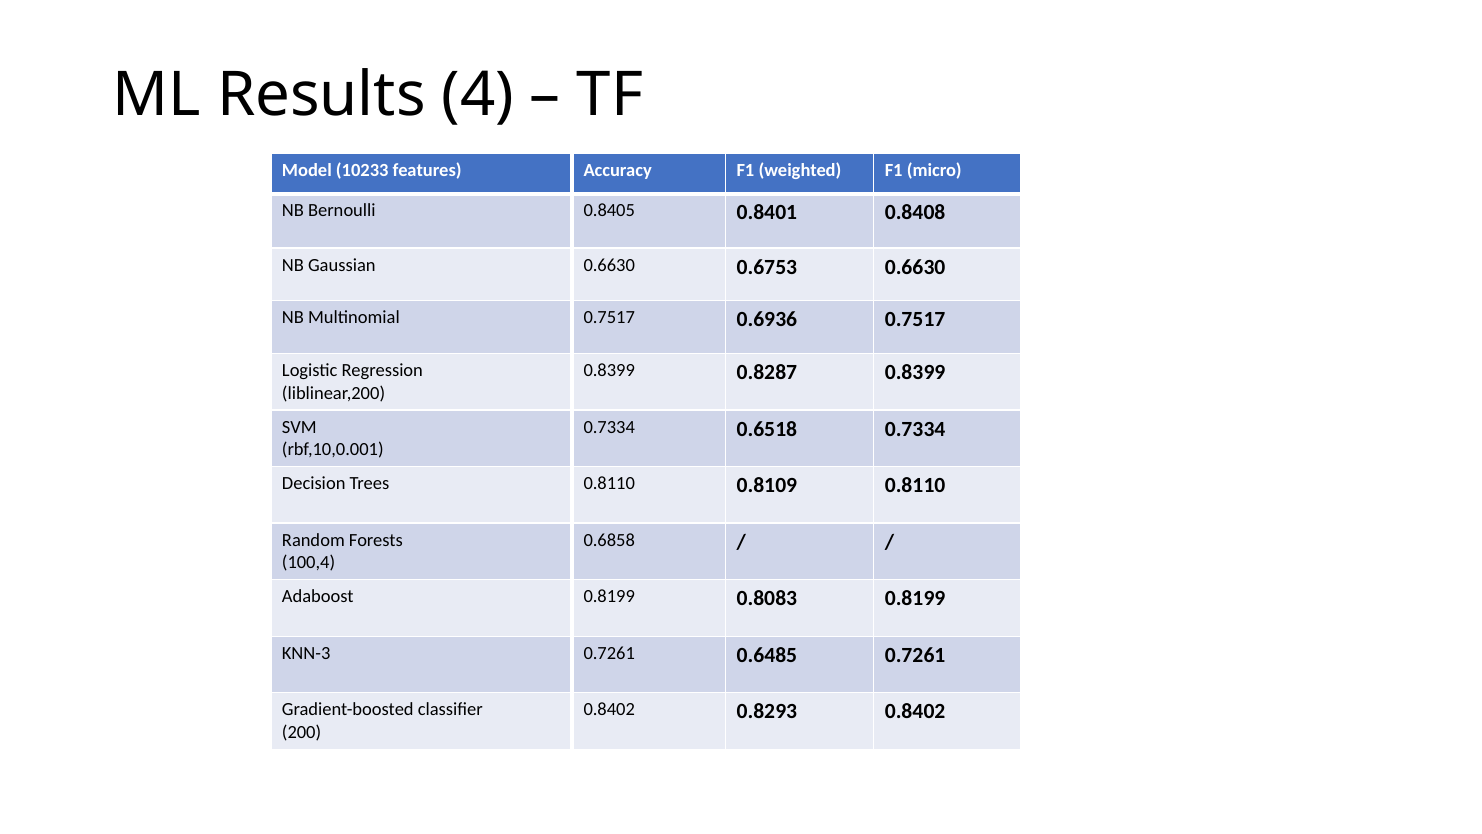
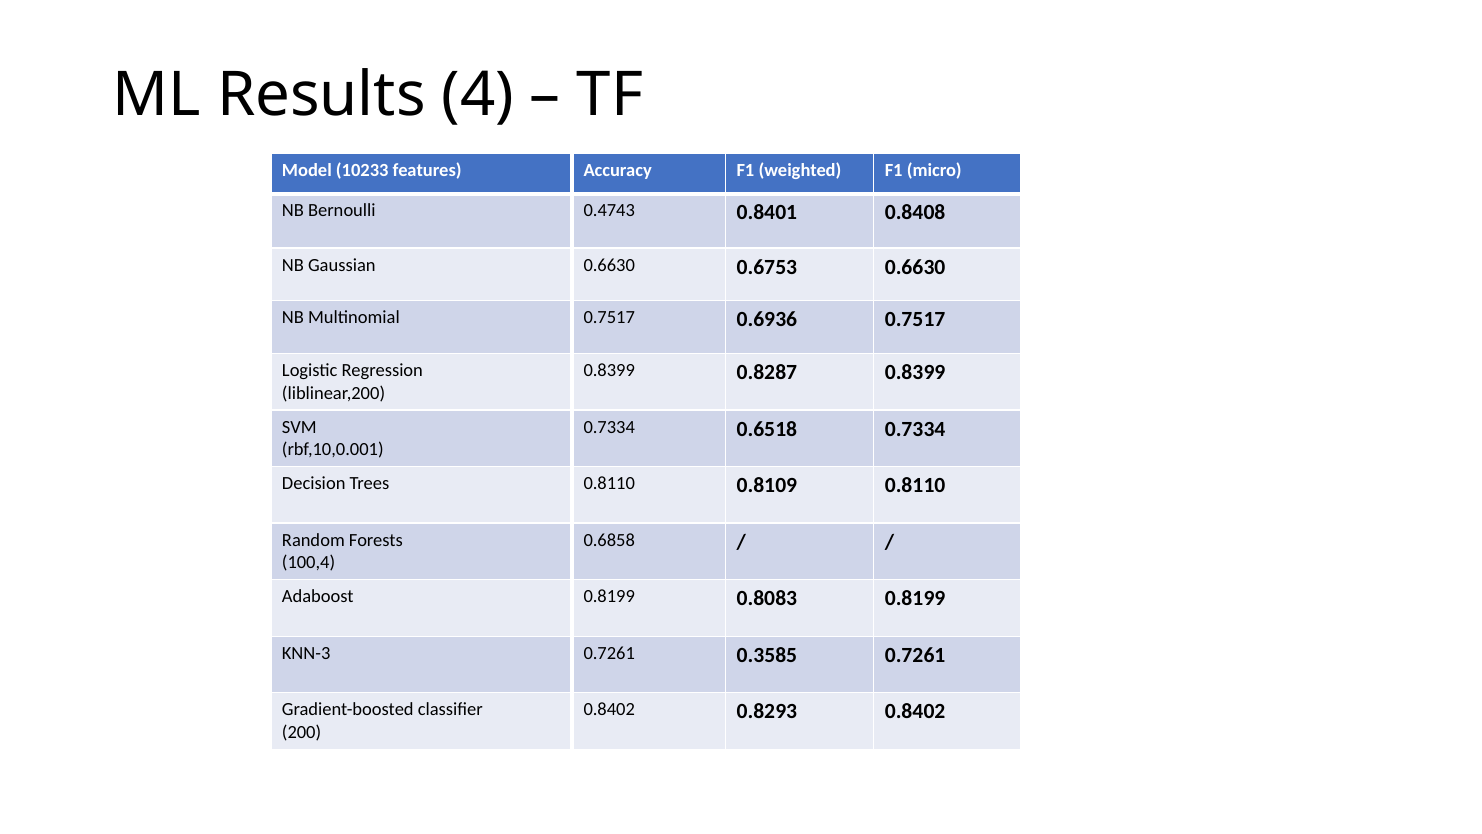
0.8405: 0.8405 -> 0.4743 (609, 211)
0.6485: 0.6485 -> 0.3585 (767, 655)
